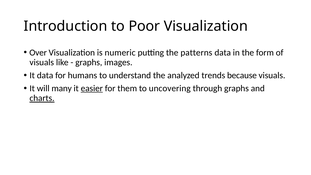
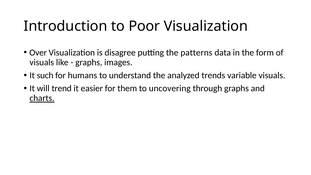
numeric: numeric -> disagree (120, 53)
It data: data -> such (45, 75)
because: because -> variable (242, 75)
many: many -> trend (62, 88)
easier underline: present -> none (92, 88)
